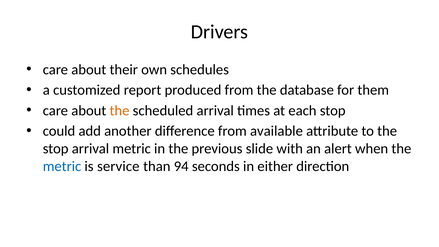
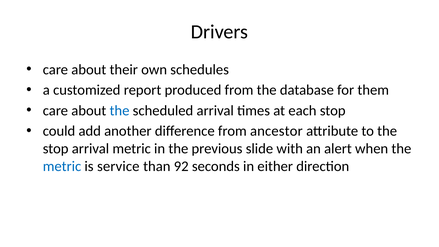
the colour: orange -> blue (120, 111)
available: available -> ancestor (276, 131)
94: 94 -> 92 (181, 166)
